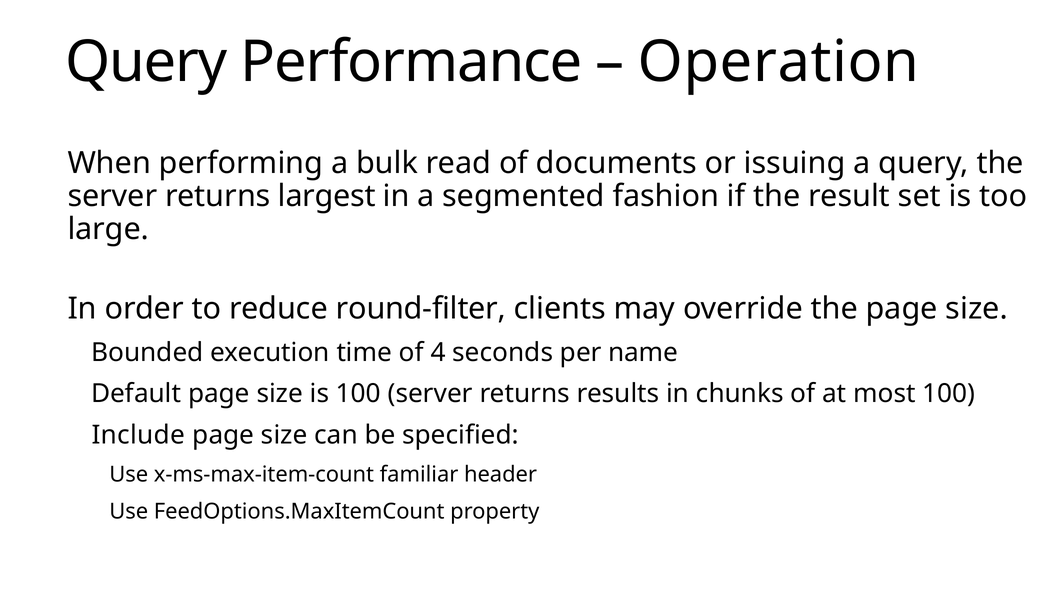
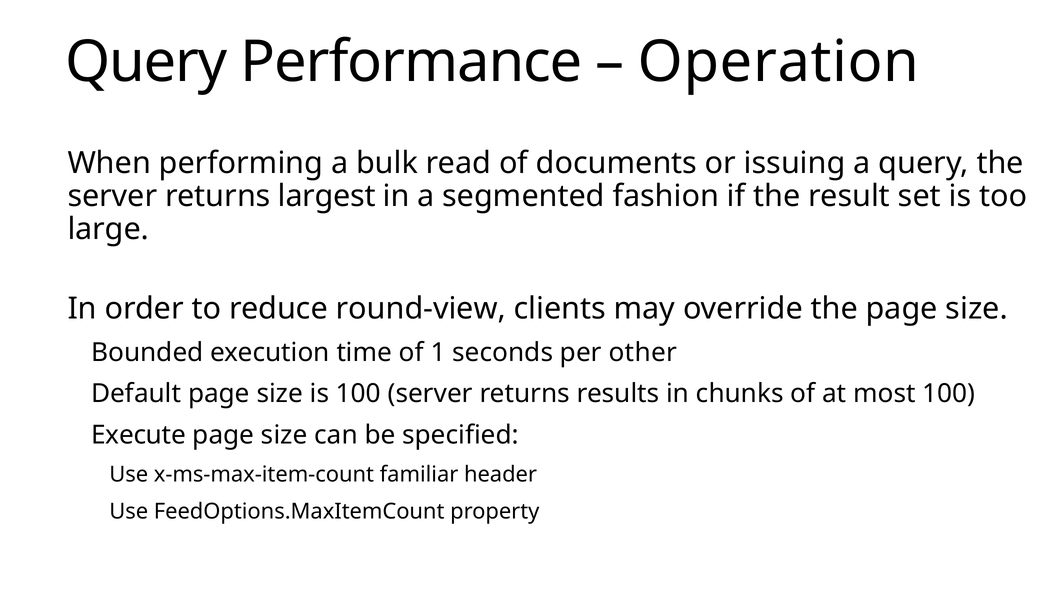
round-filter: round-filter -> round-view (421, 309)
4: 4 -> 1 (438, 352)
name: name -> other (643, 352)
Include: Include -> Execute (138, 435)
